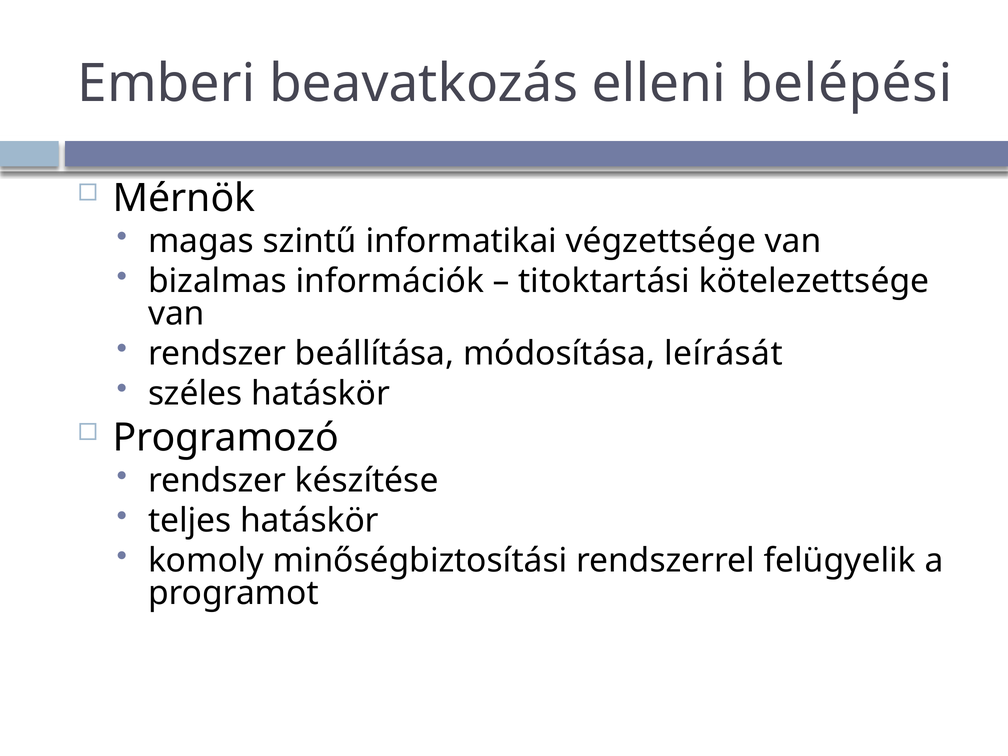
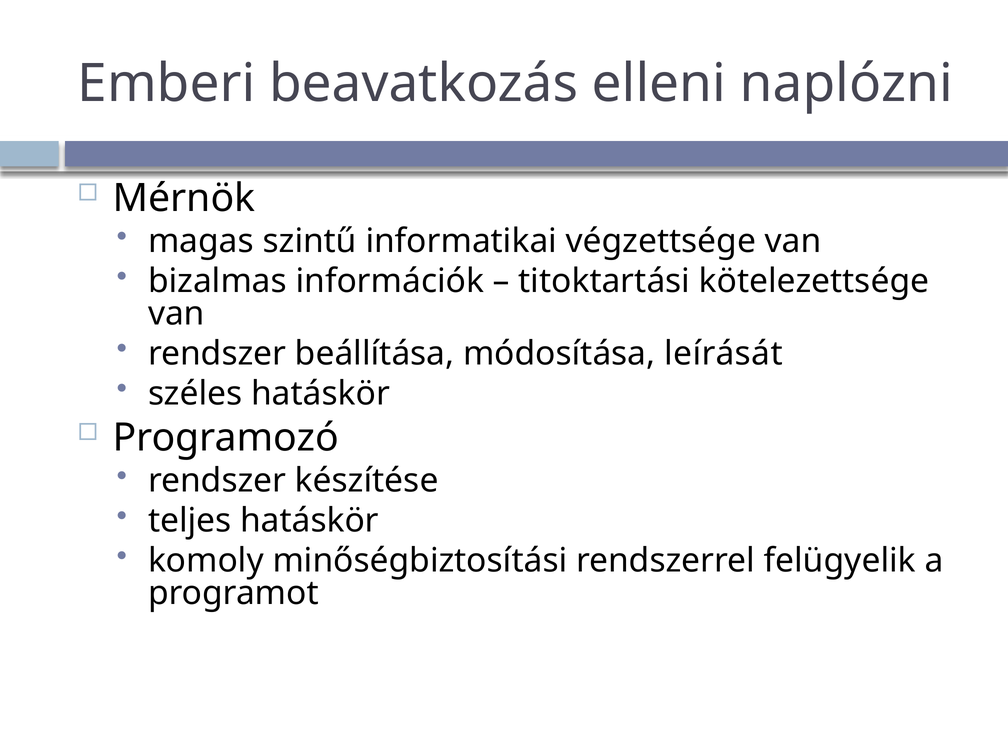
belépési: belépési -> naplózni (846, 84)
